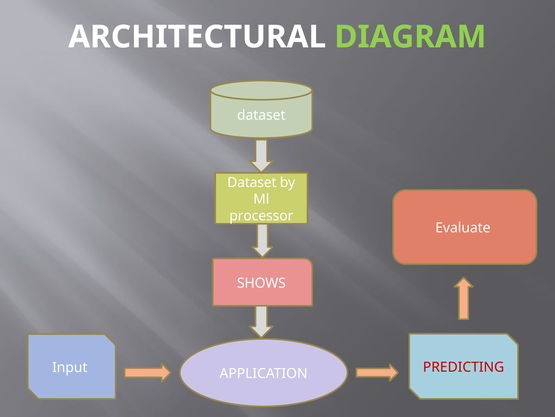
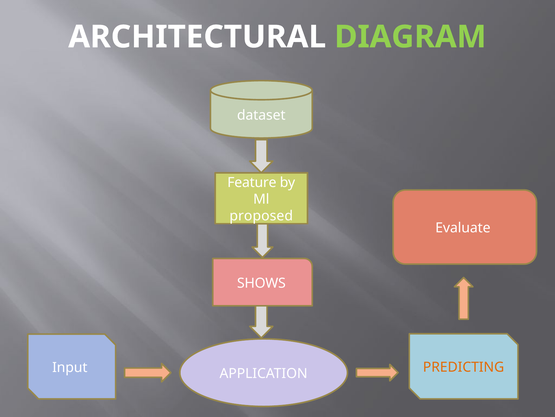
Dataset: Dataset -> Feature (252, 182)
processor: processor -> proposed (261, 215)
PREDICTING colour: red -> orange (464, 367)
